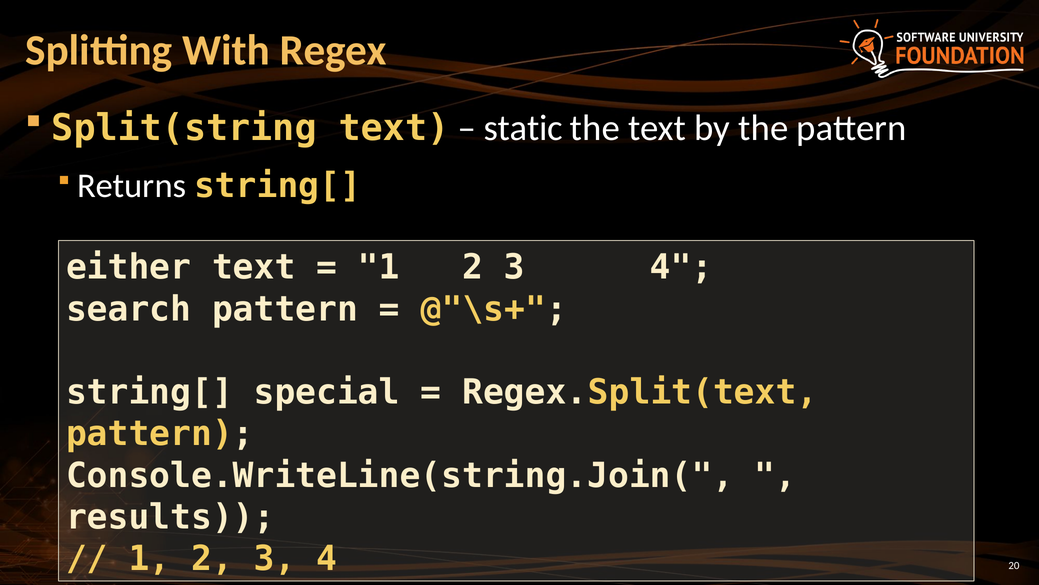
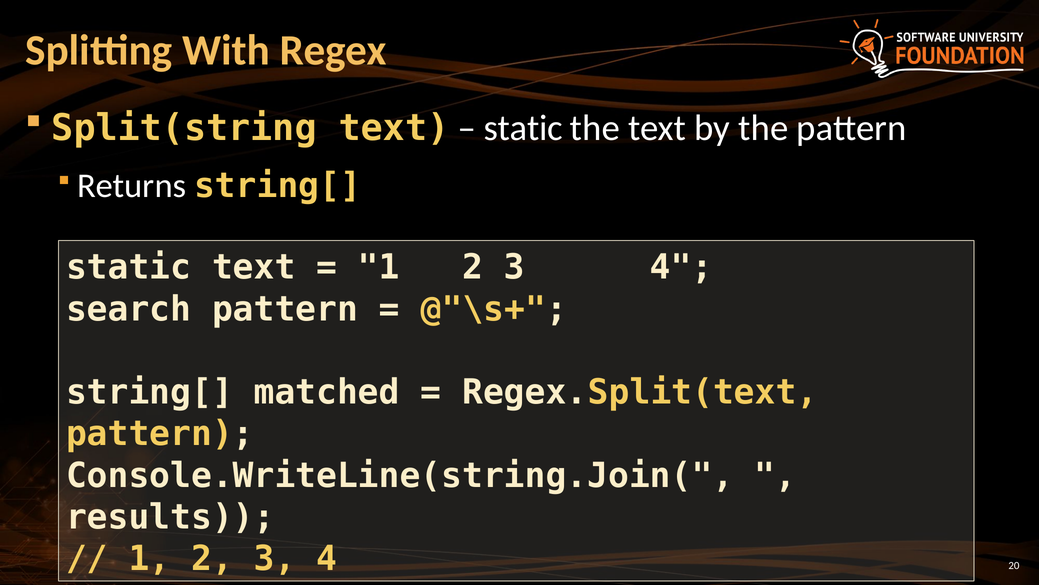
either: either -> static (129, 267)
special: special -> matched (327, 392)
